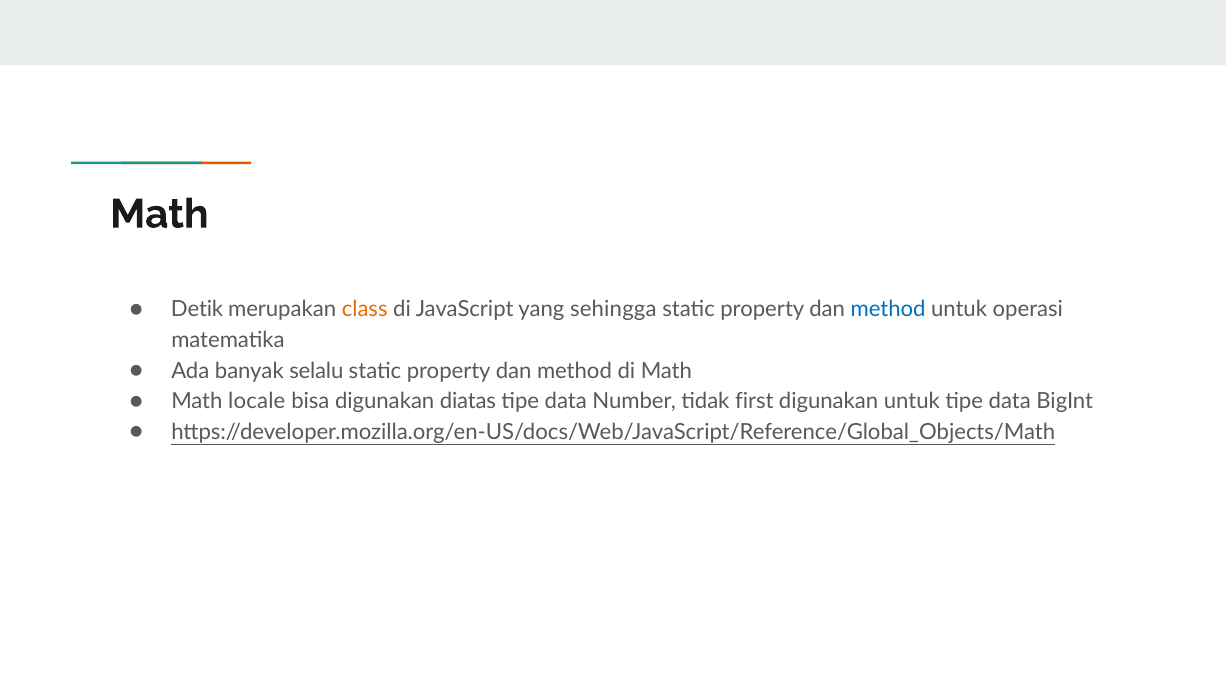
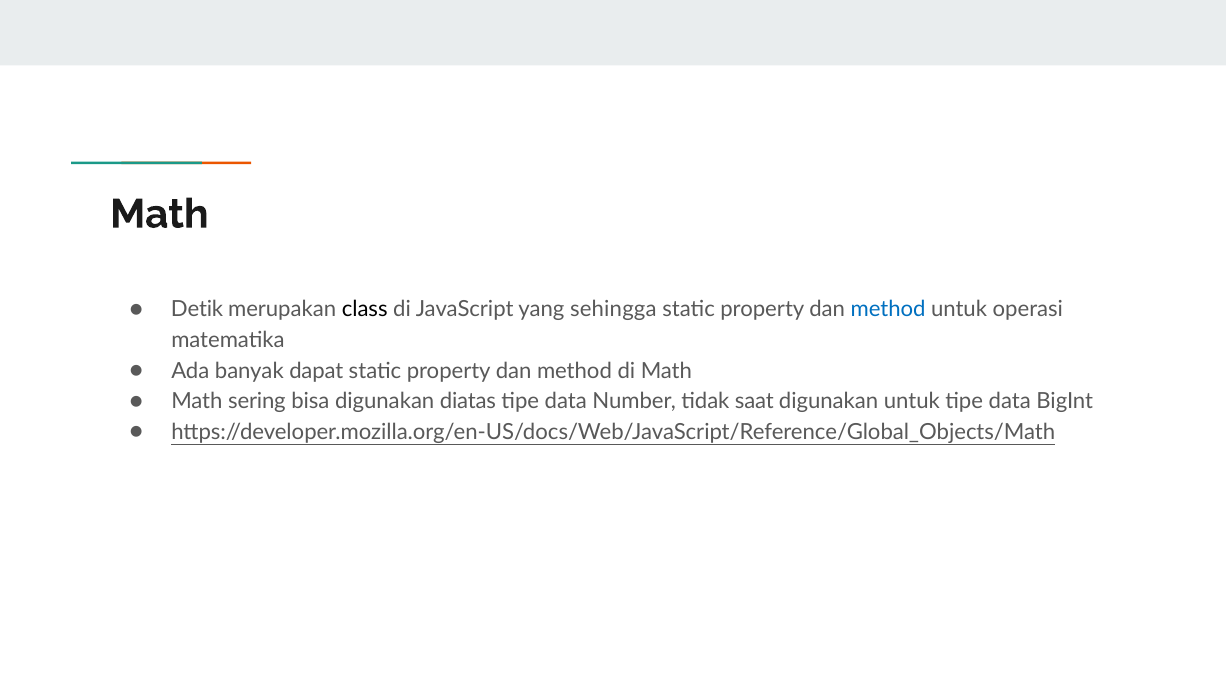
class colour: orange -> black (365, 310)
selalu: selalu -> dapat (316, 371)
locale: locale -> sering (257, 401)
first: first -> saat (754, 401)
